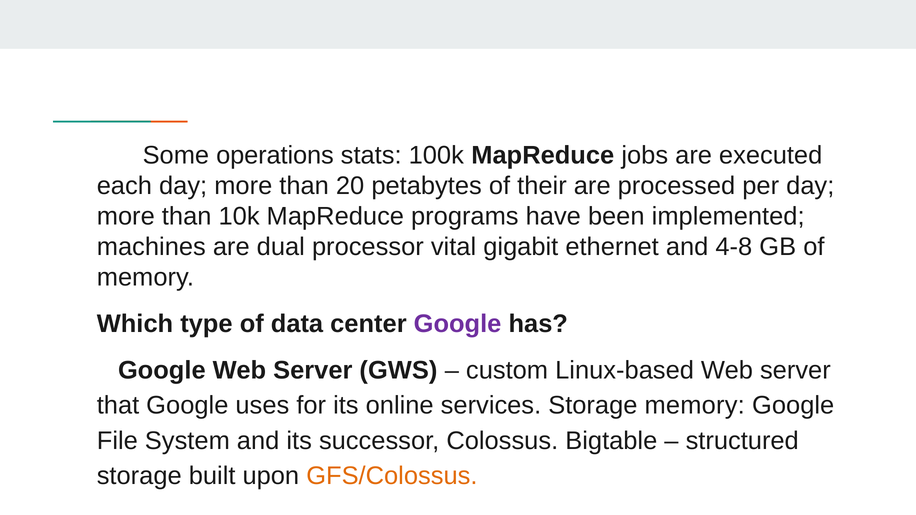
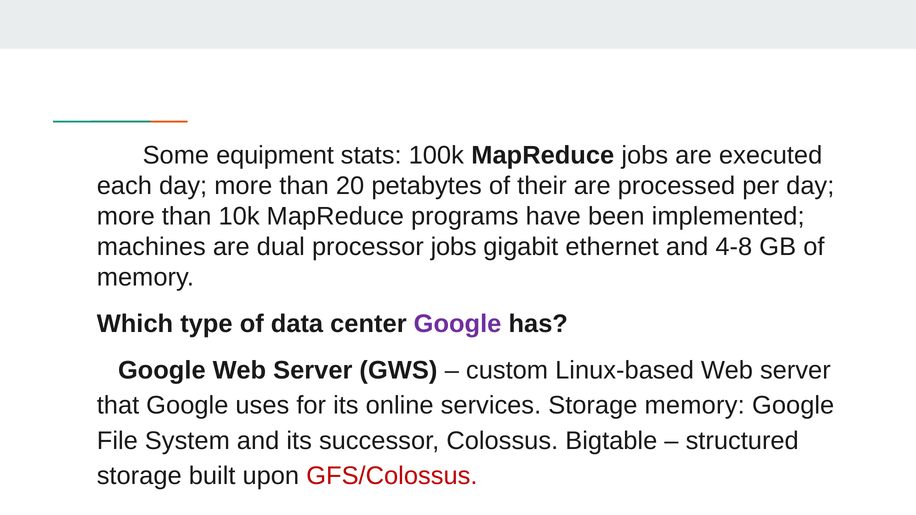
operations: operations -> equipment (275, 155)
processor vital: vital -> jobs (454, 247)
GFS/Colossus colour: orange -> red (392, 476)
